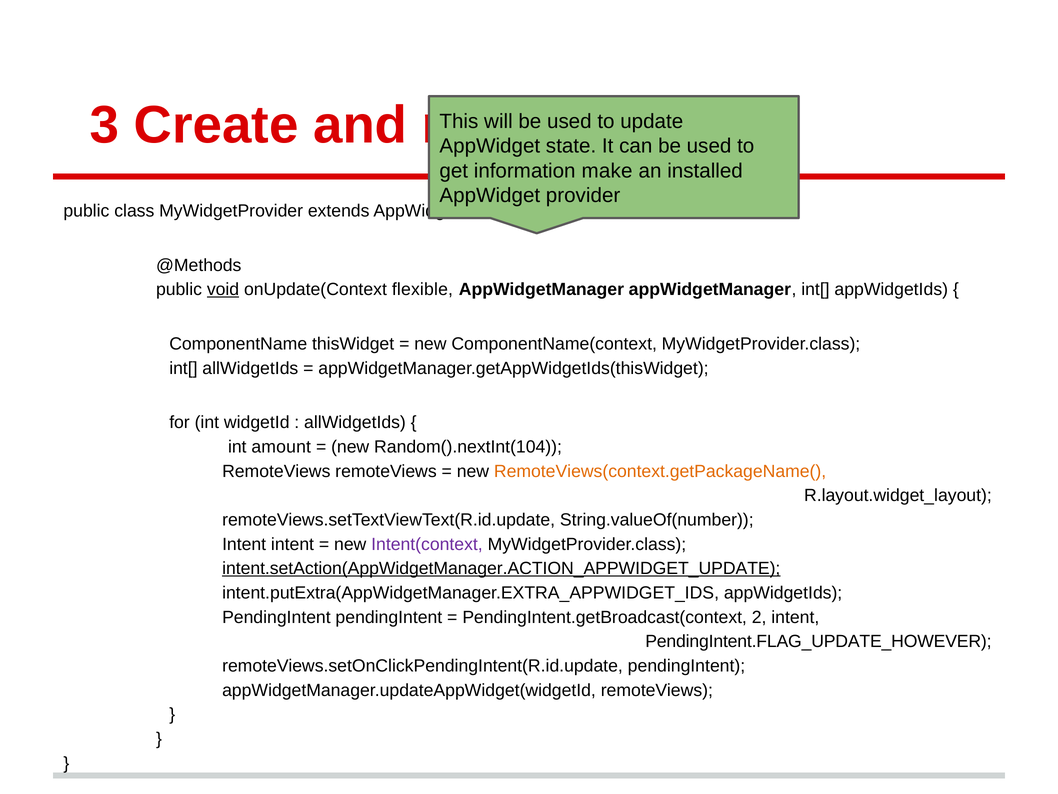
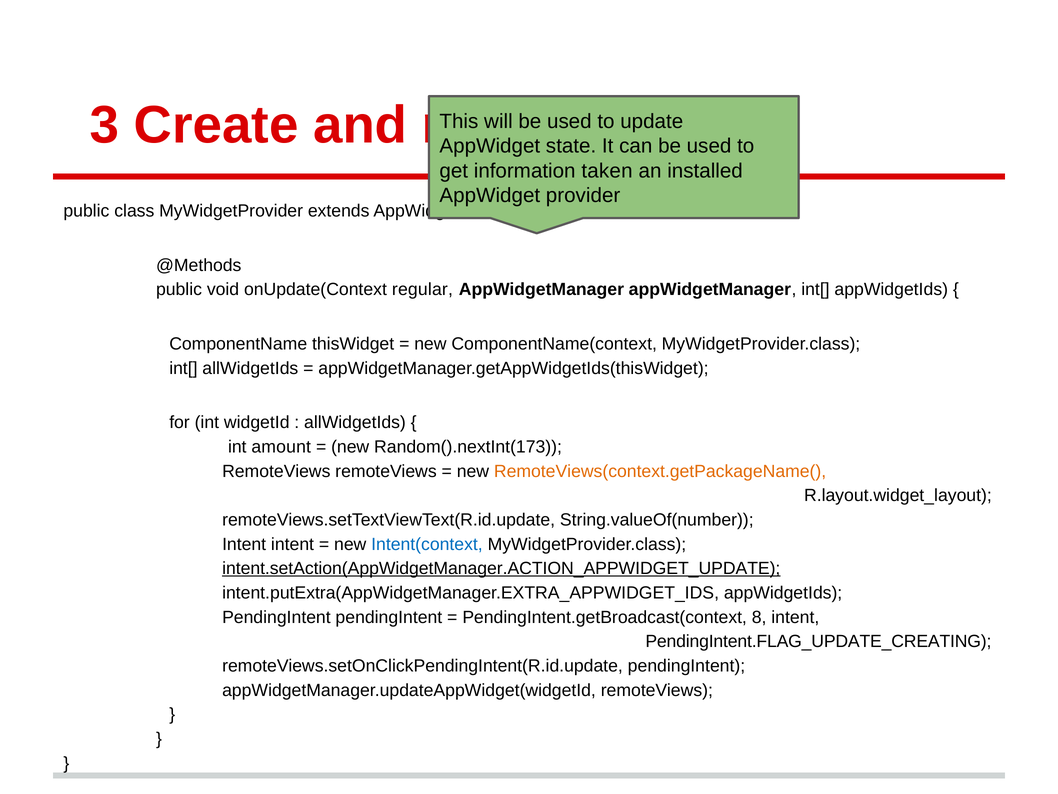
make: make -> taken (607, 171)
void underline: present -> none (223, 289)
flexible: flexible -> regular (422, 289)
Random().nextInt(104: Random().nextInt(104 -> Random().nextInt(173 (468, 447)
Intent(context colour: purple -> blue (427, 544)
2: 2 -> 8 (759, 617)
PendingIntent.FLAG_UPDATE_HOWEVER: PendingIntent.FLAG_UPDATE_HOWEVER -> PendingIntent.FLAG_UPDATE_CREATING (818, 641)
